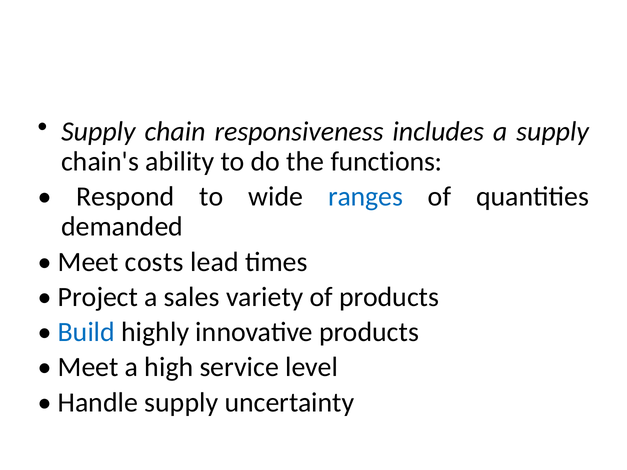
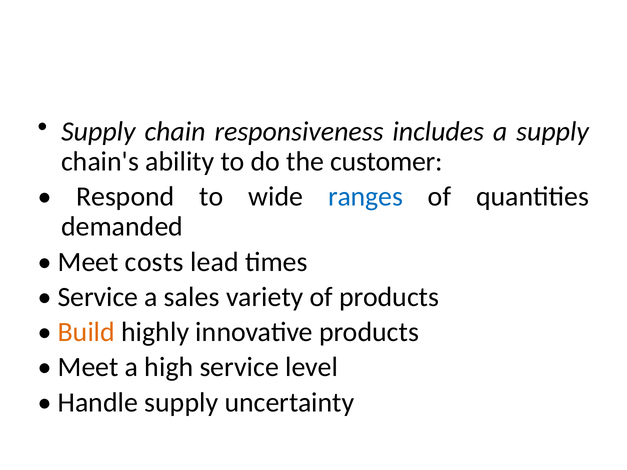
functions: functions -> customer (386, 162)
Project: Project -> Service (98, 297)
Build colour: blue -> orange (86, 332)
